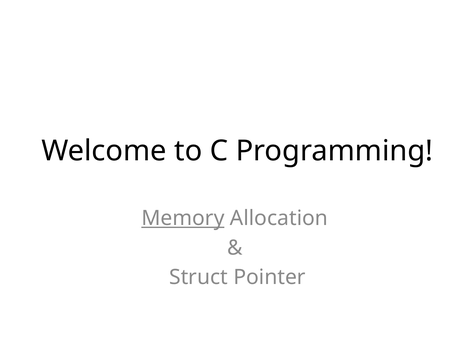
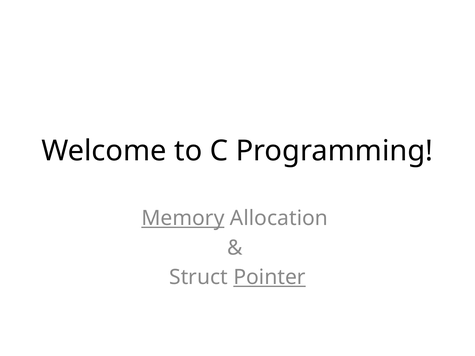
Pointer underline: none -> present (270, 278)
